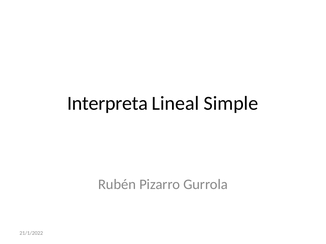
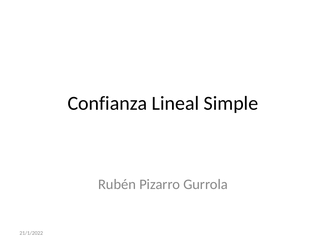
Interpreta: Interpreta -> Confianza (107, 104)
